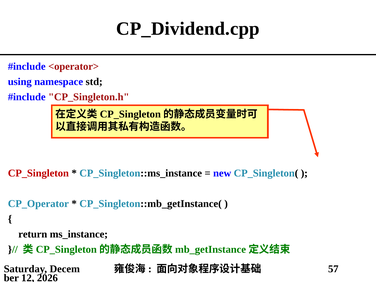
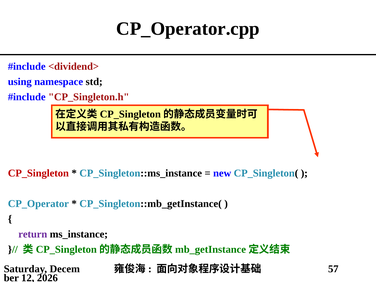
CP_Dividend.cpp: CP_Dividend.cpp -> CP_Operator.cpp (188, 29)
<operator>: <operator> -> <dividend> (74, 66)
return colour: black -> purple (33, 234)
